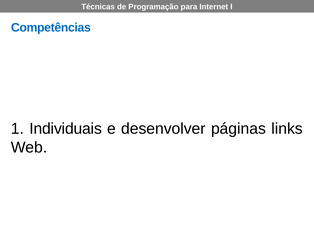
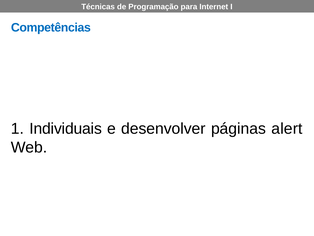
links: links -> alert (287, 128)
